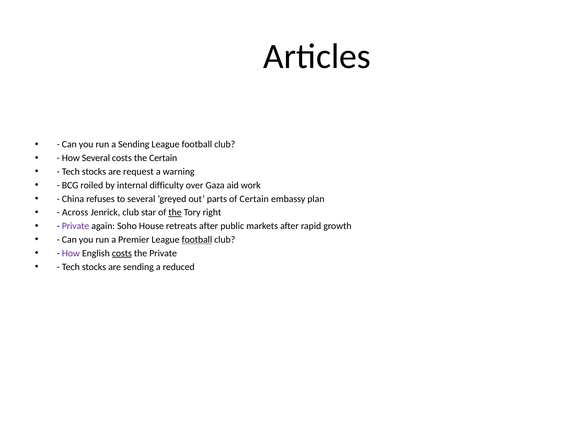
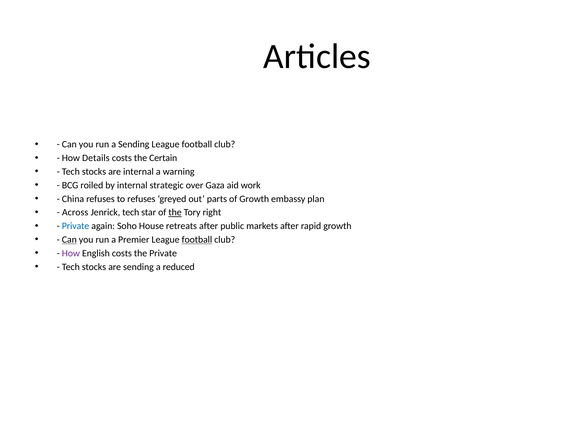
How Several: Several -> Details (96, 158)
are request: request -> internal (138, 171)
difficulty: difficulty -> strategic (167, 185)
to several: several -> refuses (141, 199)
of Certain: Certain -> Growth (254, 199)
Jenrick club: club -> tech (131, 212)
Private colour: purple -> blue (76, 226)
Can underline: none -> present (69, 239)
costs underline: present -> none (122, 253)
